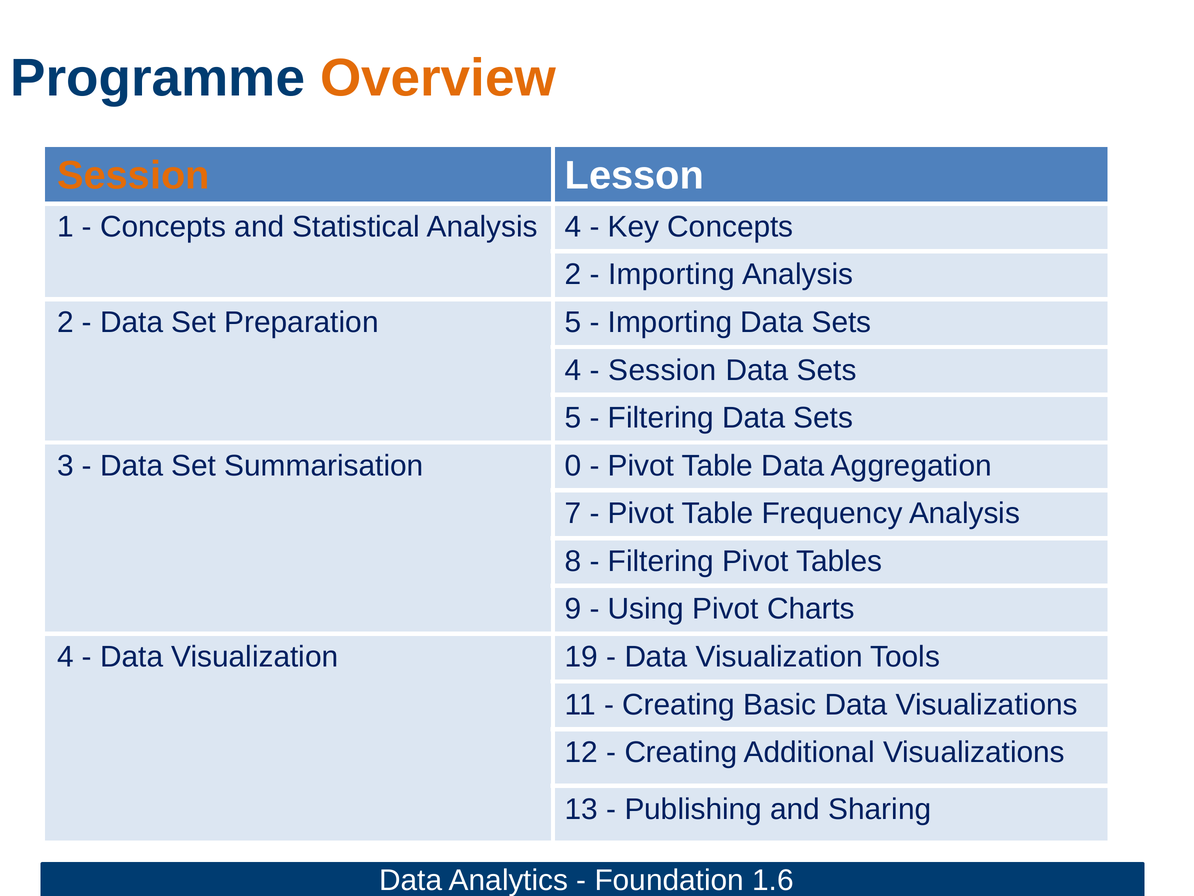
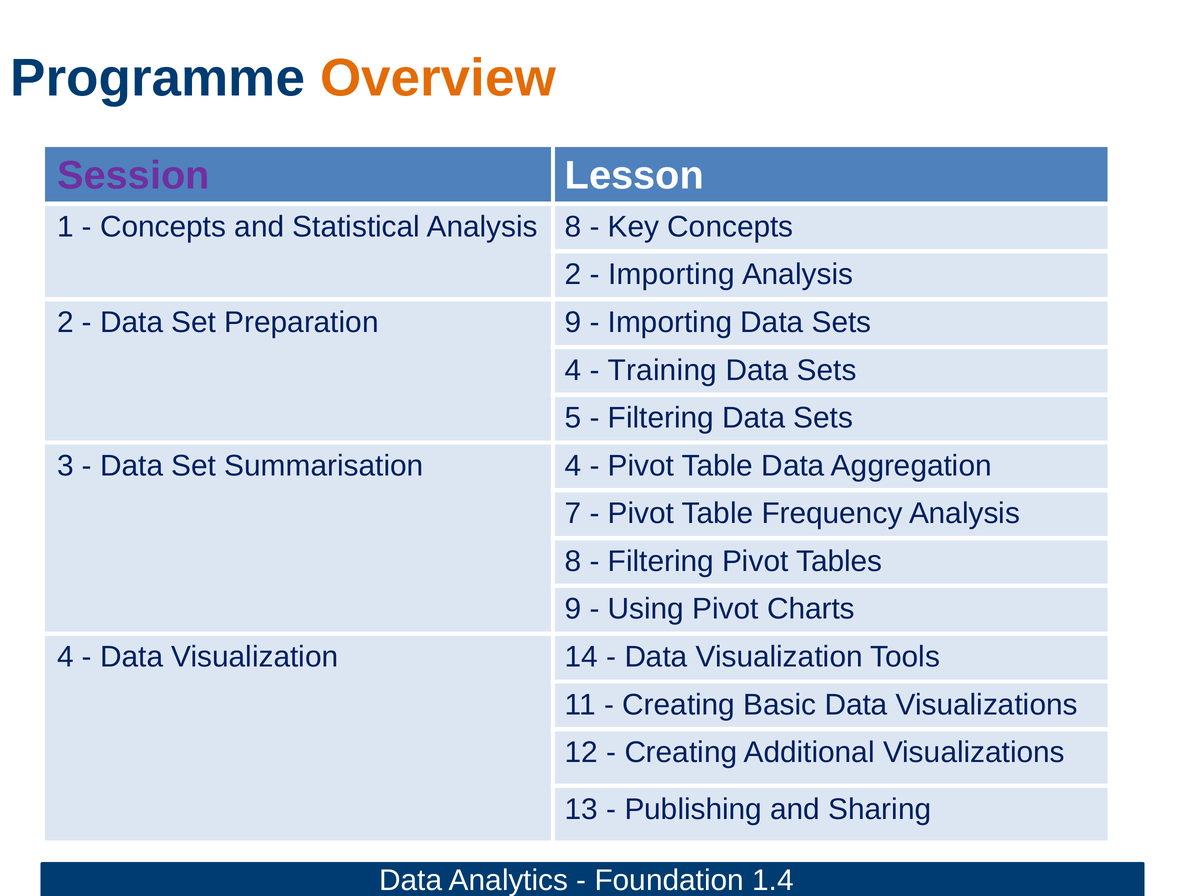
Session colour: orange -> purple (133, 176)
Statistical Analysis 4: 4 -> 8 (573, 227)
Preparation 5: 5 -> 9 (573, 322)
Session: Session -> Training (662, 370)
Summarisation 0: 0 -> 4 (573, 465)
19: 19 -> 14 (581, 657)
1.6: 1.6 -> 1.4 (773, 880)
